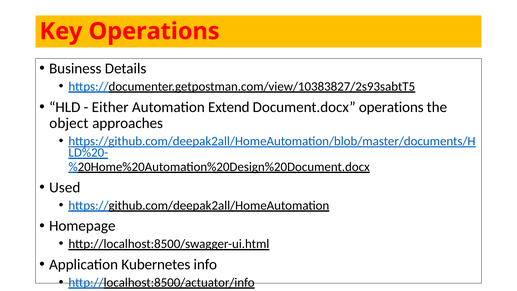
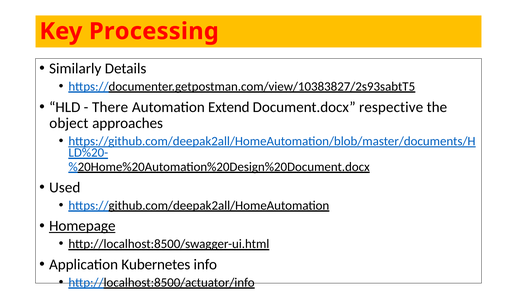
Key Operations: Operations -> Processing (154, 31)
Business: Business -> Similarly (75, 68)
Either: Either -> There (110, 107)
Document.docx operations: operations -> respective (391, 107)
Homepage underline: none -> present (82, 226)
